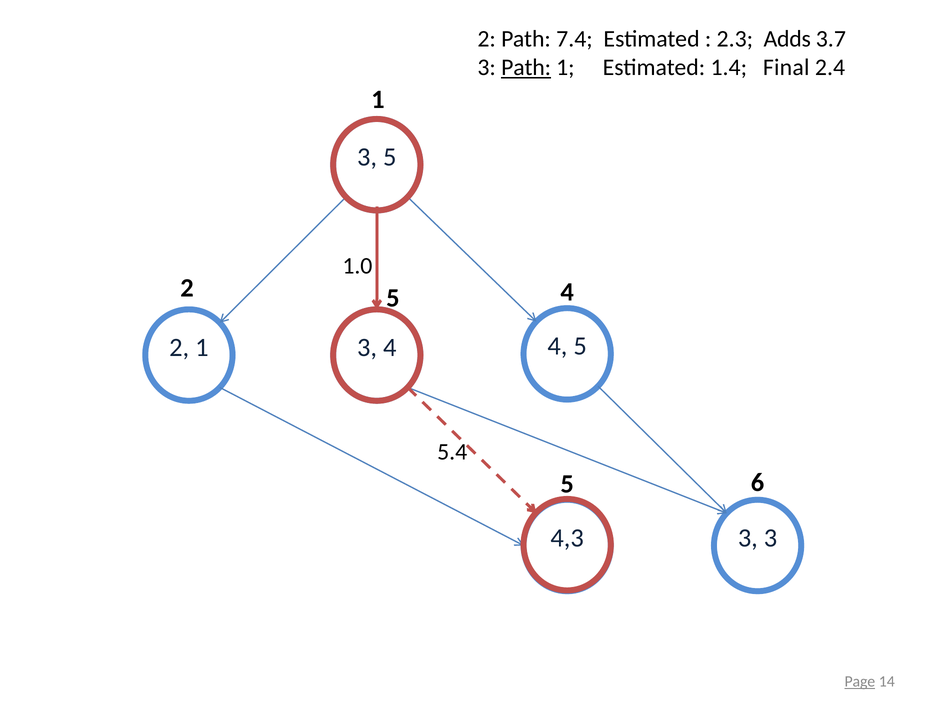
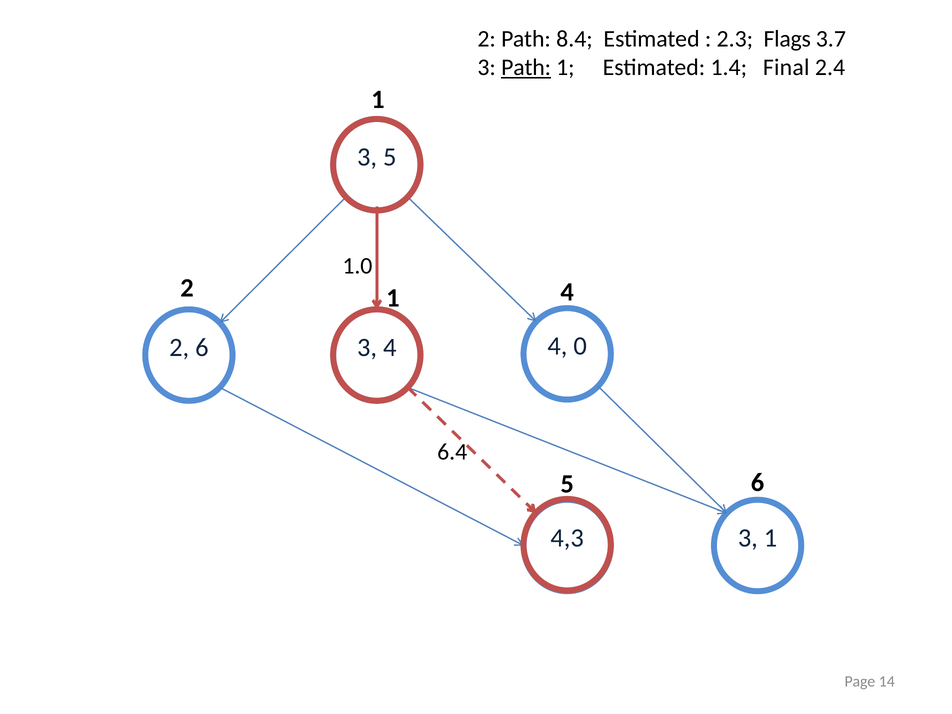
7.4: 7.4 -> 8.4 (574, 39)
Adds: Adds -> Flags (787, 39)
2 5: 5 -> 1 (393, 298)
2 1: 1 -> 6 (202, 347)
5: 5 -> 0 (580, 346)
5.4: 5.4 -> 6.4 (452, 452)
3 3: 3 -> 1 (771, 538)
Page underline: present -> none (860, 682)
